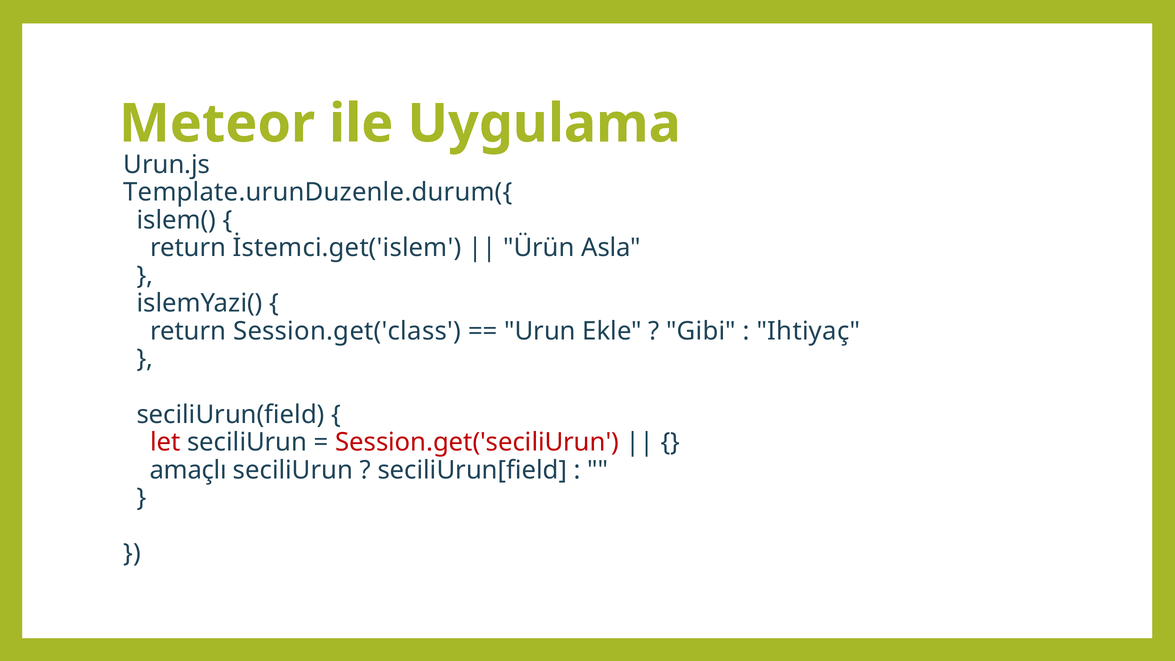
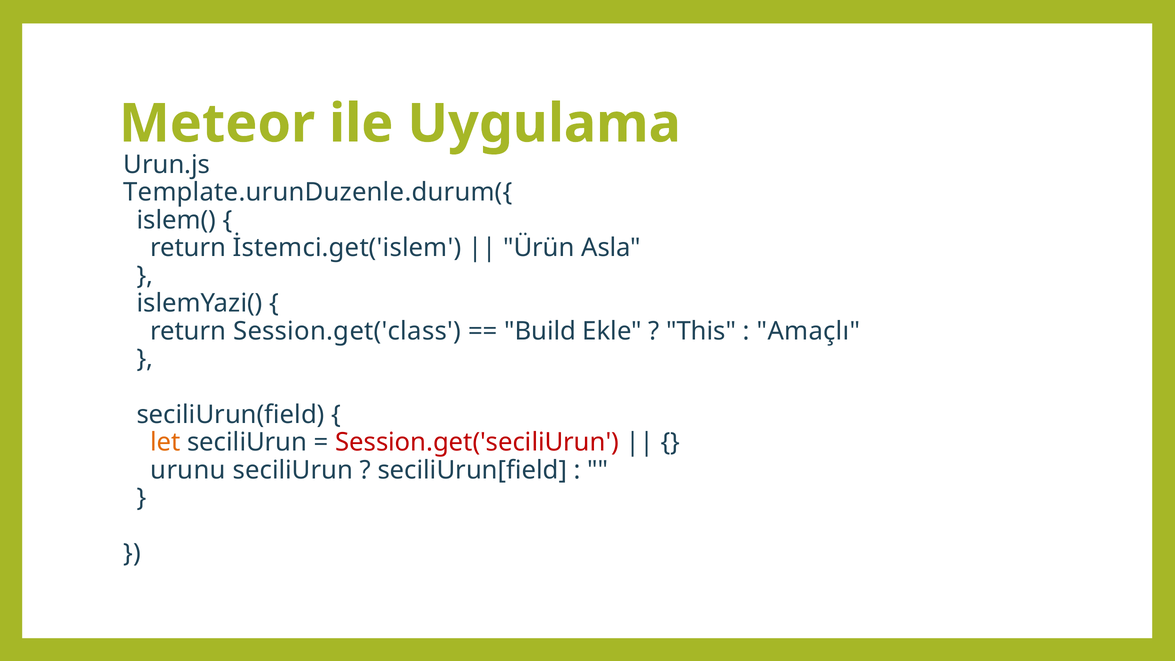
Urun: Urun -> Build (540, 331)
Gibi: Gibi -> This (701, 331)
Ihtiyaç: Ihtiyaç -> Amaçlı (808, 331)
let colour: red -> orange (165, 442)
amaçlı: amaçlı -> urunu (188, 470)
